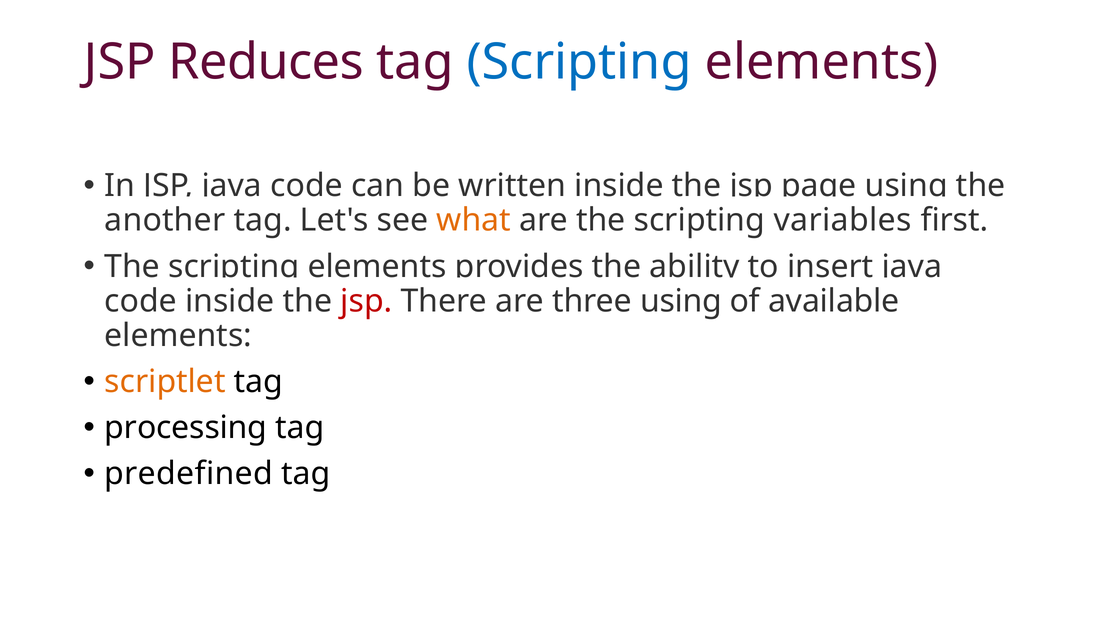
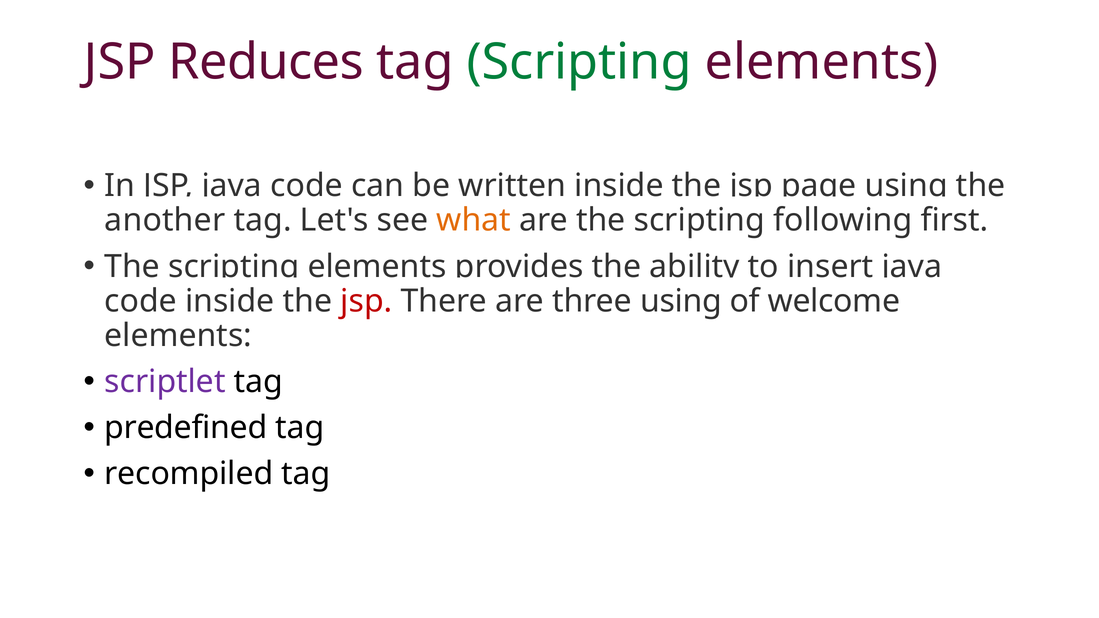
Scripting colour: blue -> green (579, 62)
variables: variables -> following (843, 220)
available: available -> welcome (834, 301)
scriptlet colour: orange -> purple (165, 382)
processing: processing -> predefined (186, 428)
predefined: predefined -> recompiled (189, 474)
